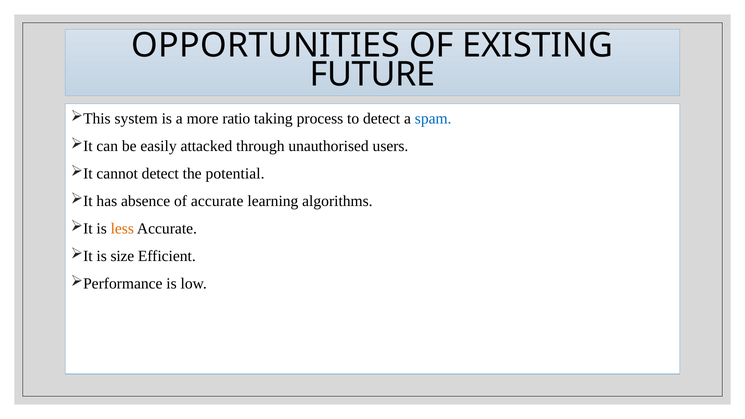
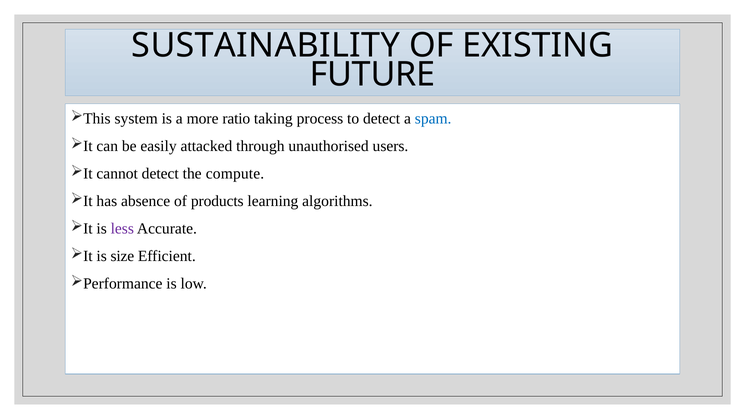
OPPORTUNITIES: OPPORTUNITIES -> SUSTAINABILITY (266, 45)
potential: potential -> compute (235, 174)
of accurate: accurate -> products (217, 201)
less colour: orange -> purple (122, 229)
